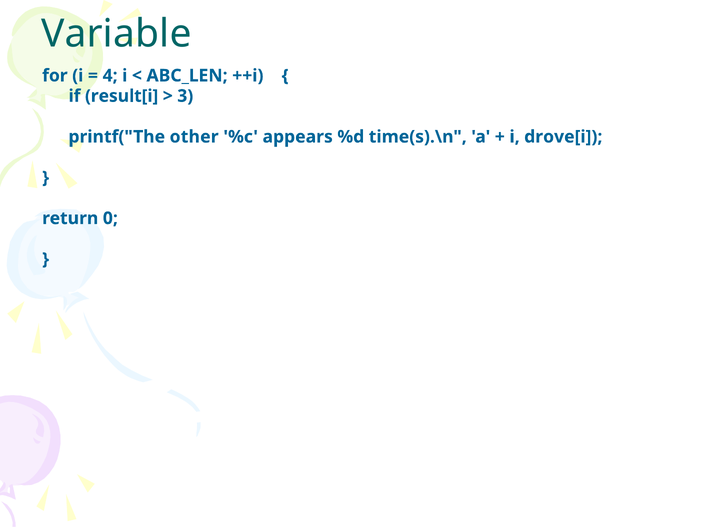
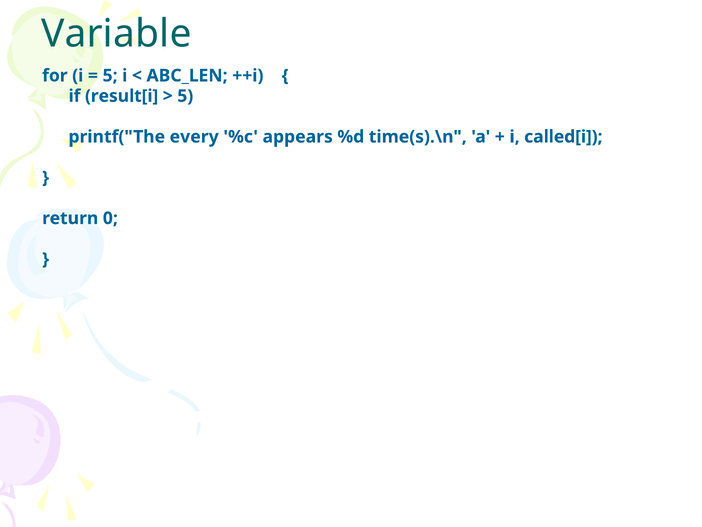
4: 4 -> 5 (110, 76)
3: 3 -> 5 (185, 96)
other: other -> every (194, 137)
drove[i: drove[i -> called[i (563, 137)
